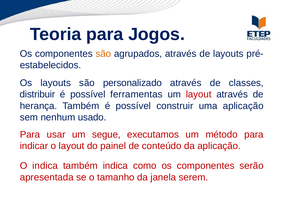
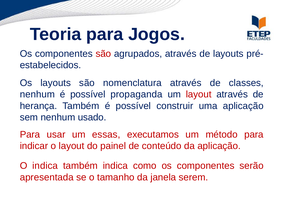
são colour: orange -> red (103, 54)
personalizado: personalizado -> nomenclatura (132, 83)
distribuir: distribuir -> nenhum (37, 94)
ferramentas: ferramentas -> propaganda (136, 94)
segue: segue -> essas (106, 134)
